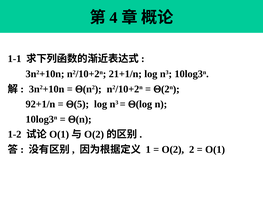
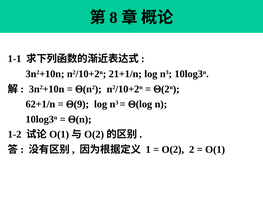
4: 4 -> 8 (114, 18)
92+1/n: 92+1/n -> 62+1/n (40, 104)
5: 5 -> 9 (81, 104)
